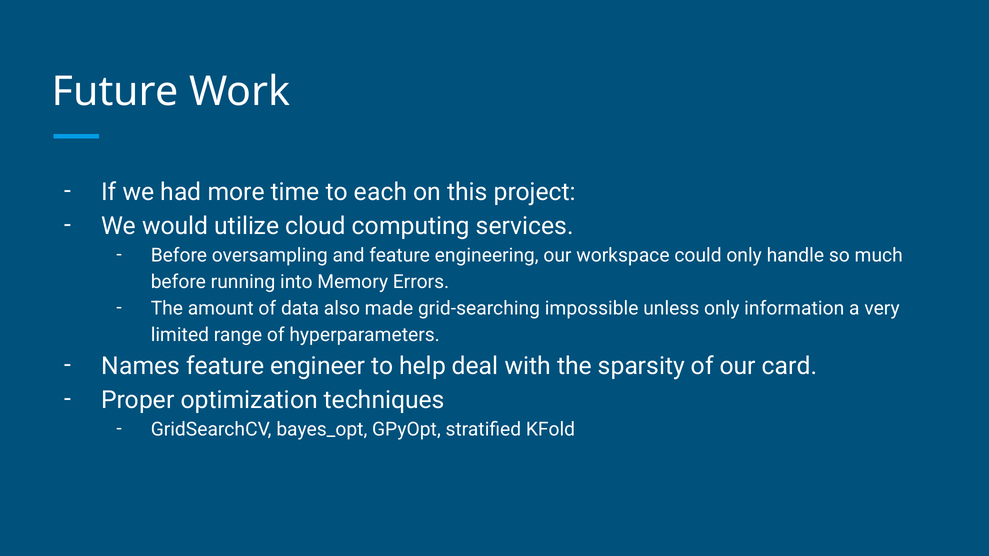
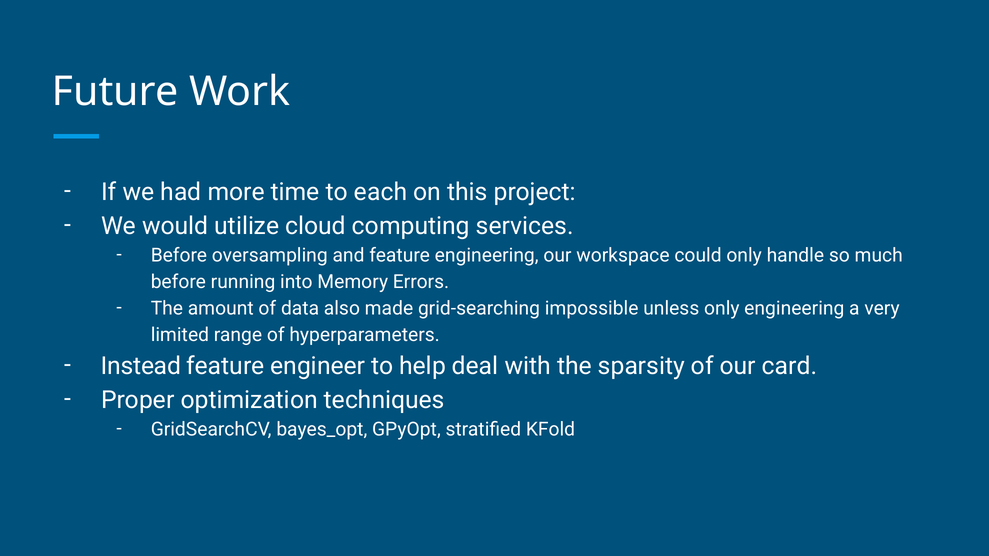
only information: information -> engineering (794, 309)
Names: Names -> Instead (141, 366)
